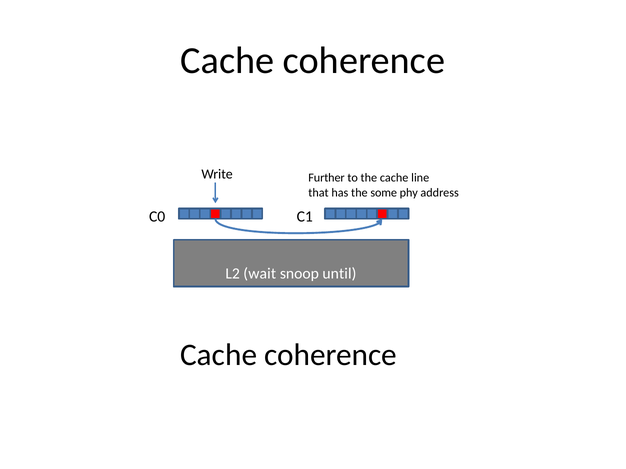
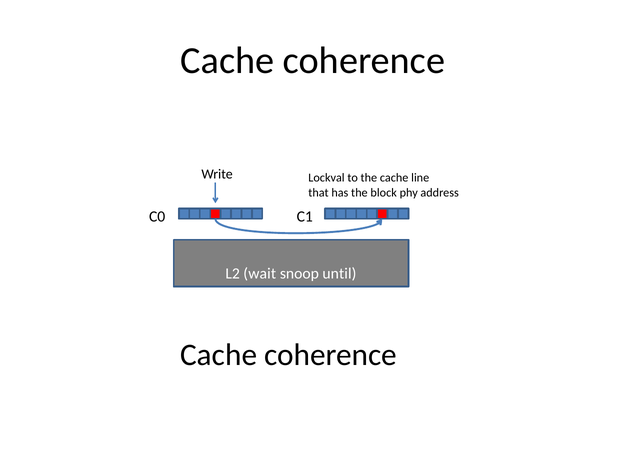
Further: Further -> Lockval (326, 178)
some: some -> block (384, 193)
